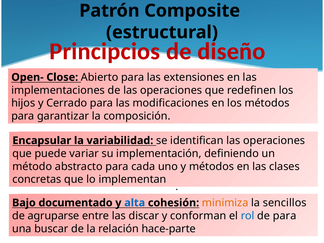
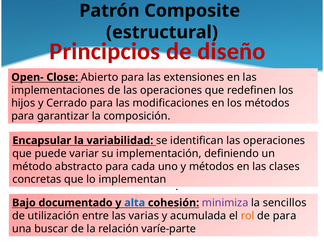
minimiza colour: orange -> purple (225, 203)
agruparse: agruparse -> utilización (53, 216)
discar: discar -> varias (144, 216)
conforman: conforman -> acumulada (198, 216)
rol colour: blue -> orange (248, 216)
hace-parte: hace-parte -> varíe-parte (169, 229)
